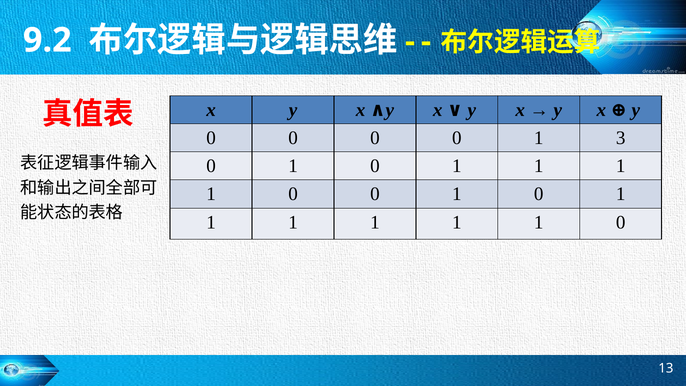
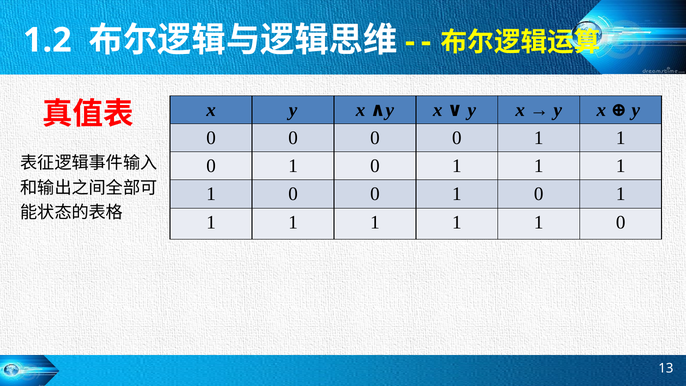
9.2: 9.2 -> 1.2 (47, 40)
0 0 1 3: 3 -> 1 (621, 138)
